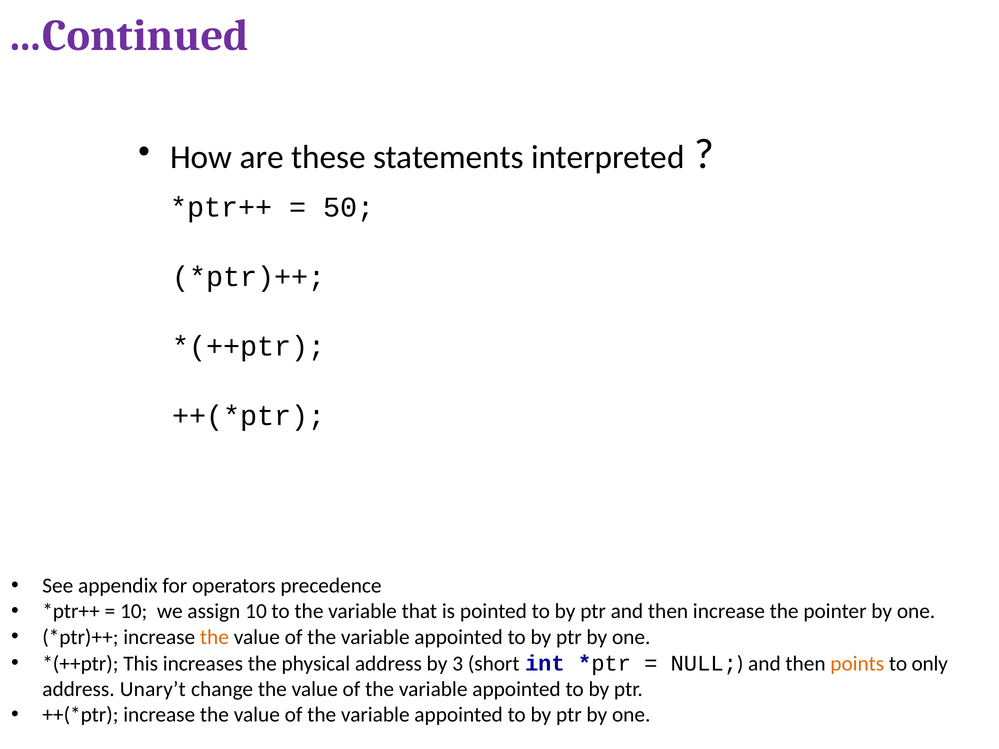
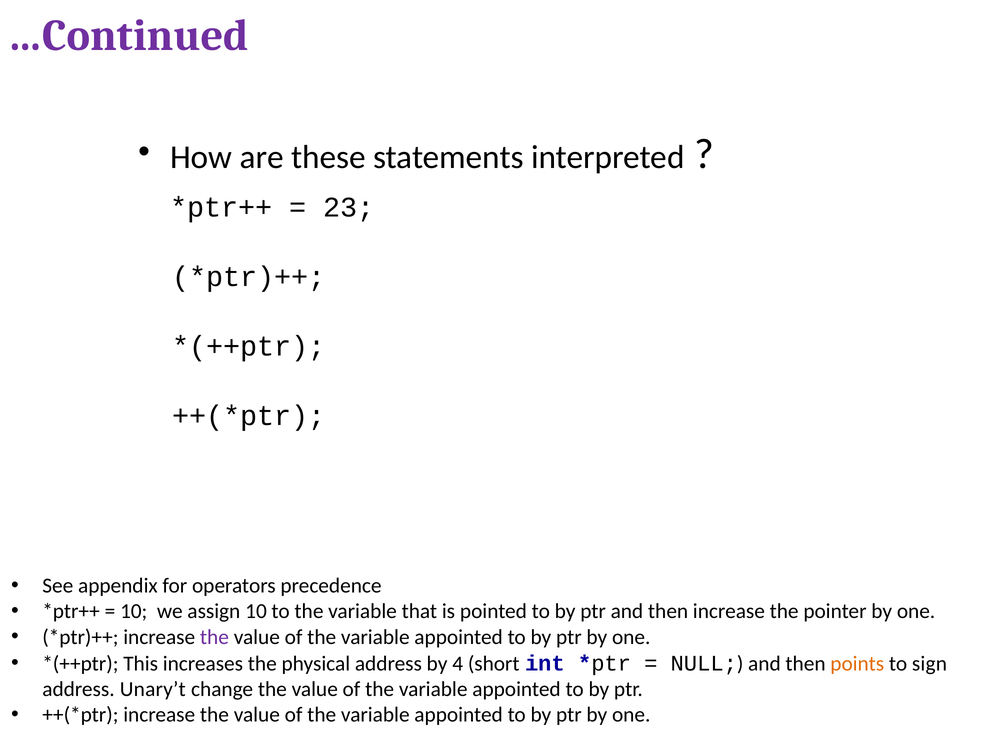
50: 50 -> 23 (349, 207)
the colour: orange -> purple (214, 637)
3: 3 -> 4 (458, 664)
only: only -> sign (930, 664)
